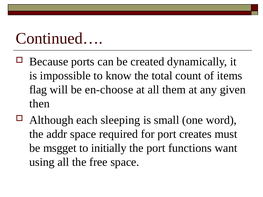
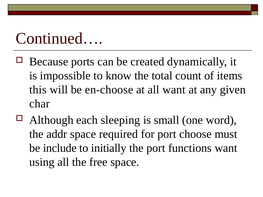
flag: flag -> this (38, 90)
all them: them -> want (174, 90)
then: then -> char (40, 104)
creates: creates -> choose (195, 134)
msgget: msgget -> include (60, 148)
